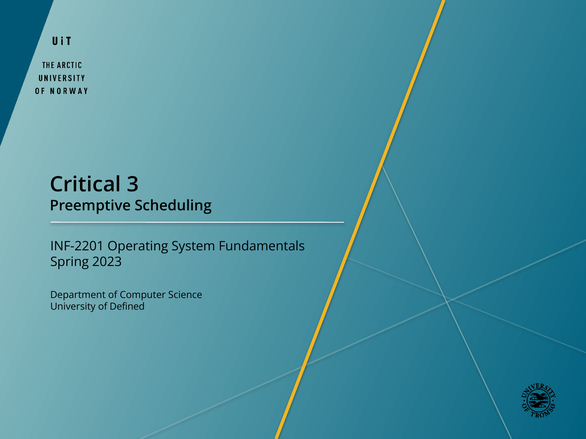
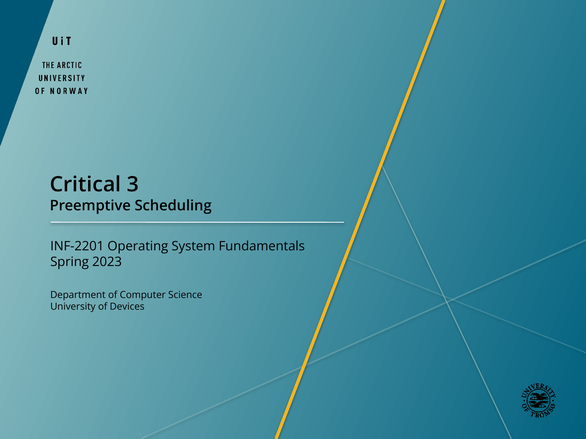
Defined: Defined -> Devices (127, 307)
